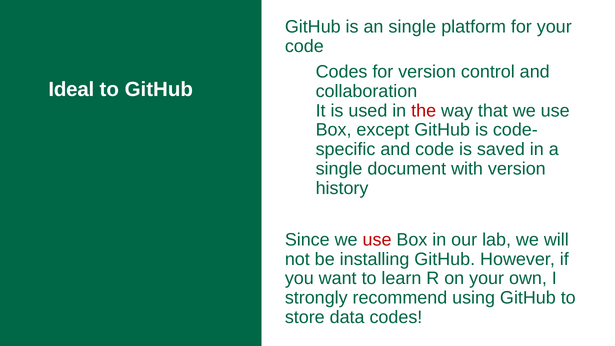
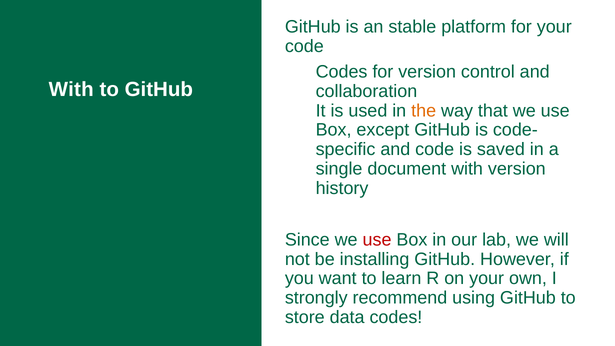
an single: single -> stable (412, 27)
Ideal: Ideal -> With (71, 90)
the colour: red -> orange (424, 111)
